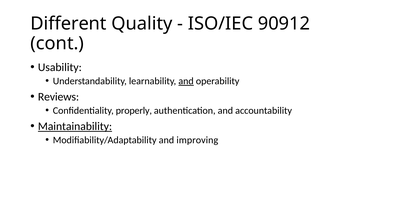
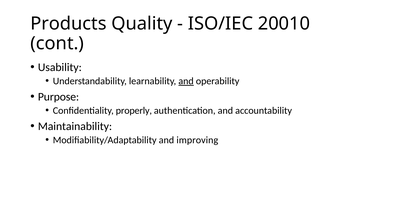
Different: Different -> Products (68, 24)
90912: 90912 -> 20010 (284, 24)
Reviews: Reviews -> Purpose (58, 97)
Maintainability underline: present -> none (75, 127)
